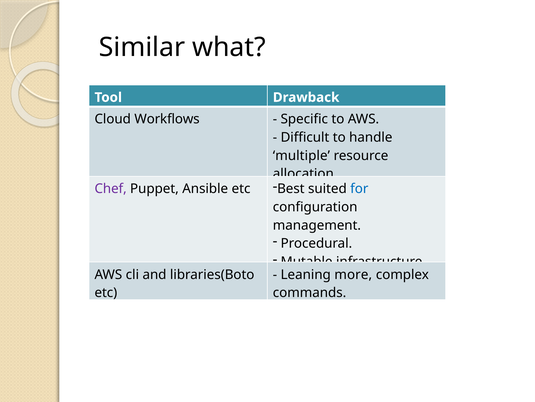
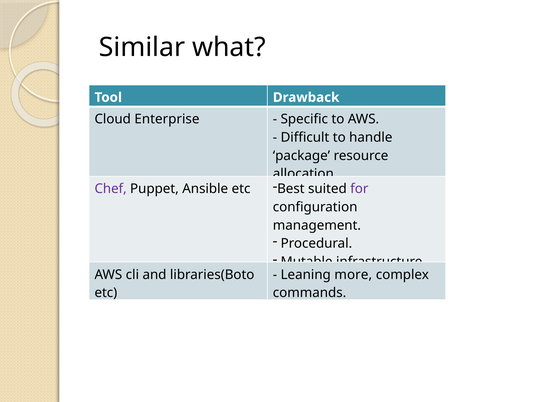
Workflows: Workflows -> Enterprise (167, 119)
multiple: multiple -> package (301, 155)
for colour: blue -> purple (359, 189)
